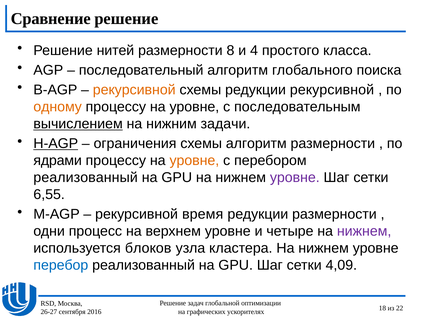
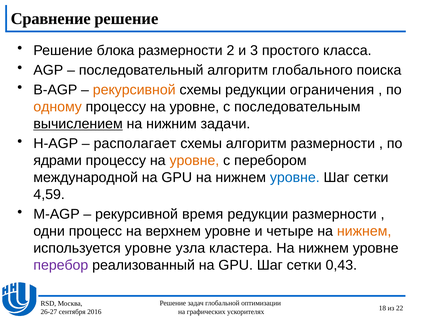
нитей: нитей -> блока (115, 50)
8: 8 -> 2 (231, 50)
4: 4 -> 3 (254, 50)
редукции рекурсивной: рекурсивной -> ограничения (332, 90)
H-AGP underline: present -> none (56, 144)
ограничения: ограничения -> располагает (135, 144)
реализованный: реализованный -> международной (86, 178)
уровне colour: purple -> blue (295, 178)
6,55: 6,55 -> 4,59 (49, 195)
нижнем colour: purple -> orange (364, 231)
используется блоков: блоков -> уровне (148, 248)
перебор colour: blue -> purple (61, 265)
4,09: 4,09 -> 0,43 (341, 265)
